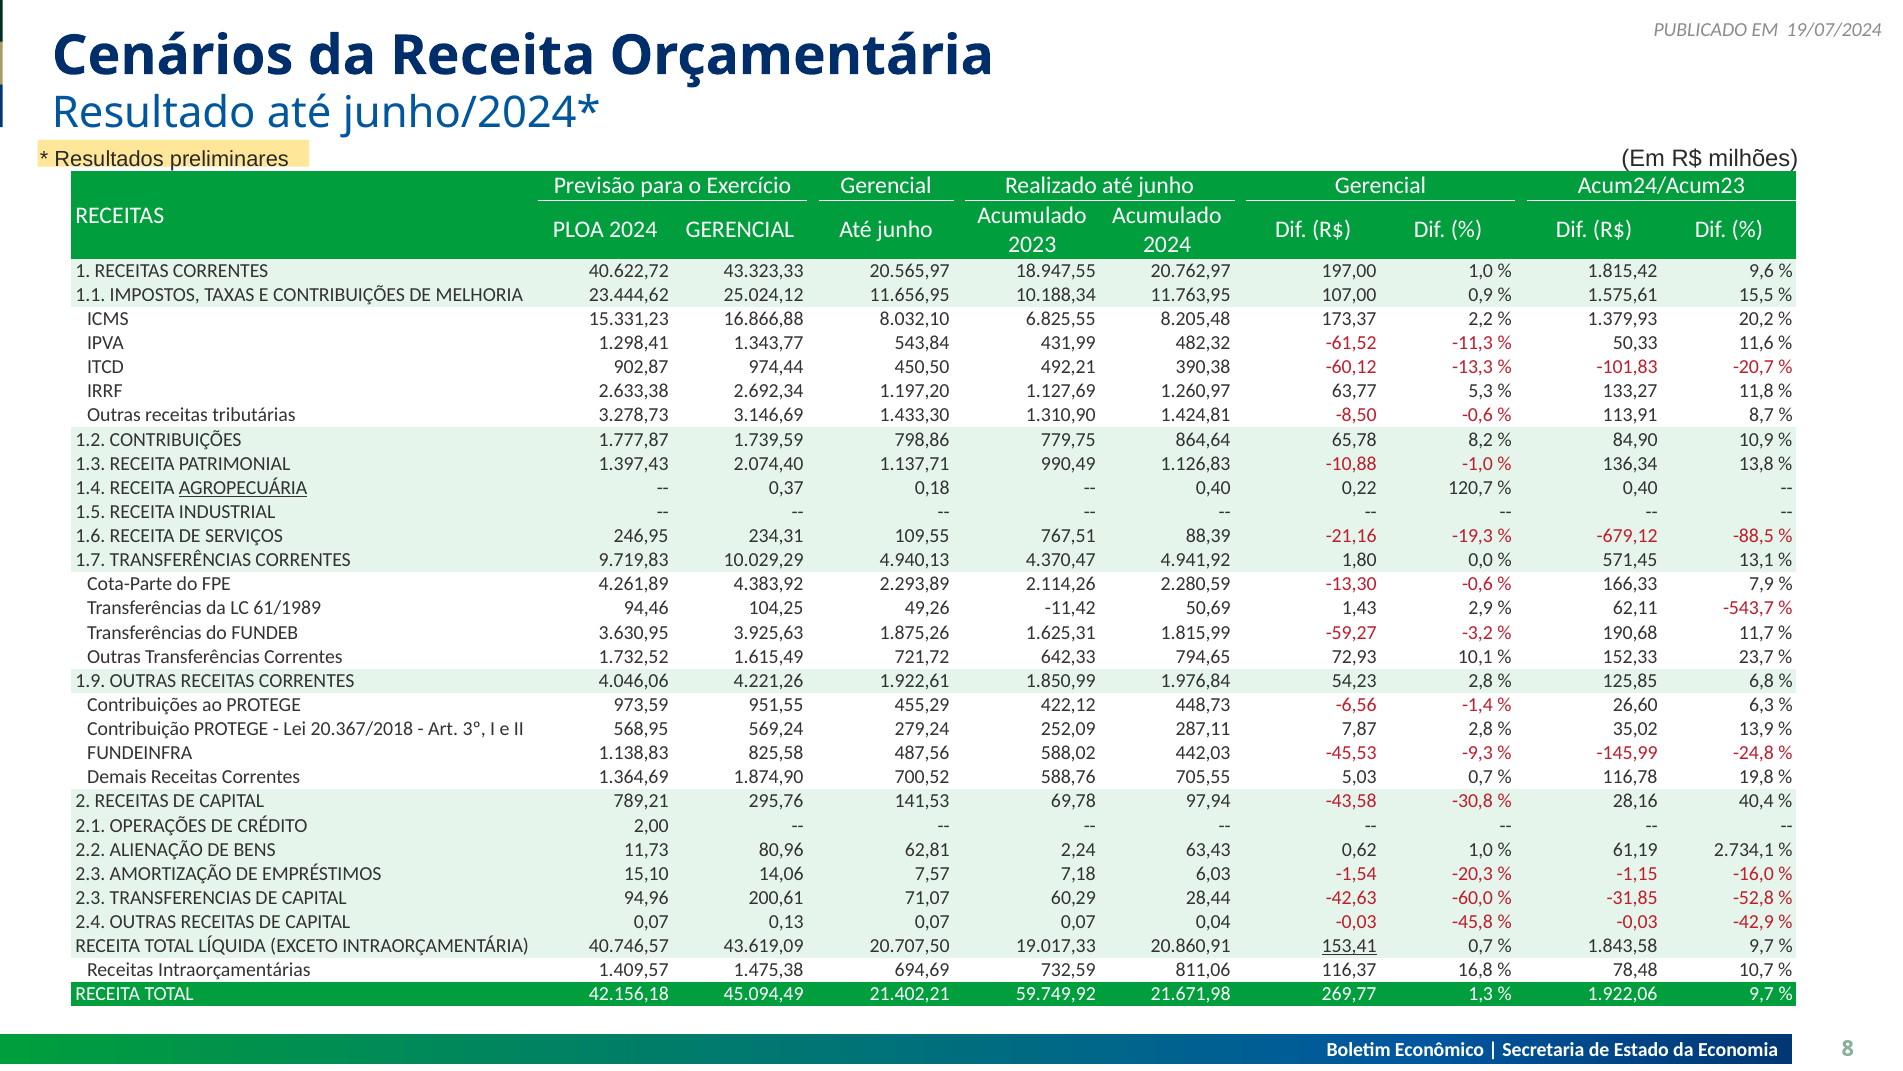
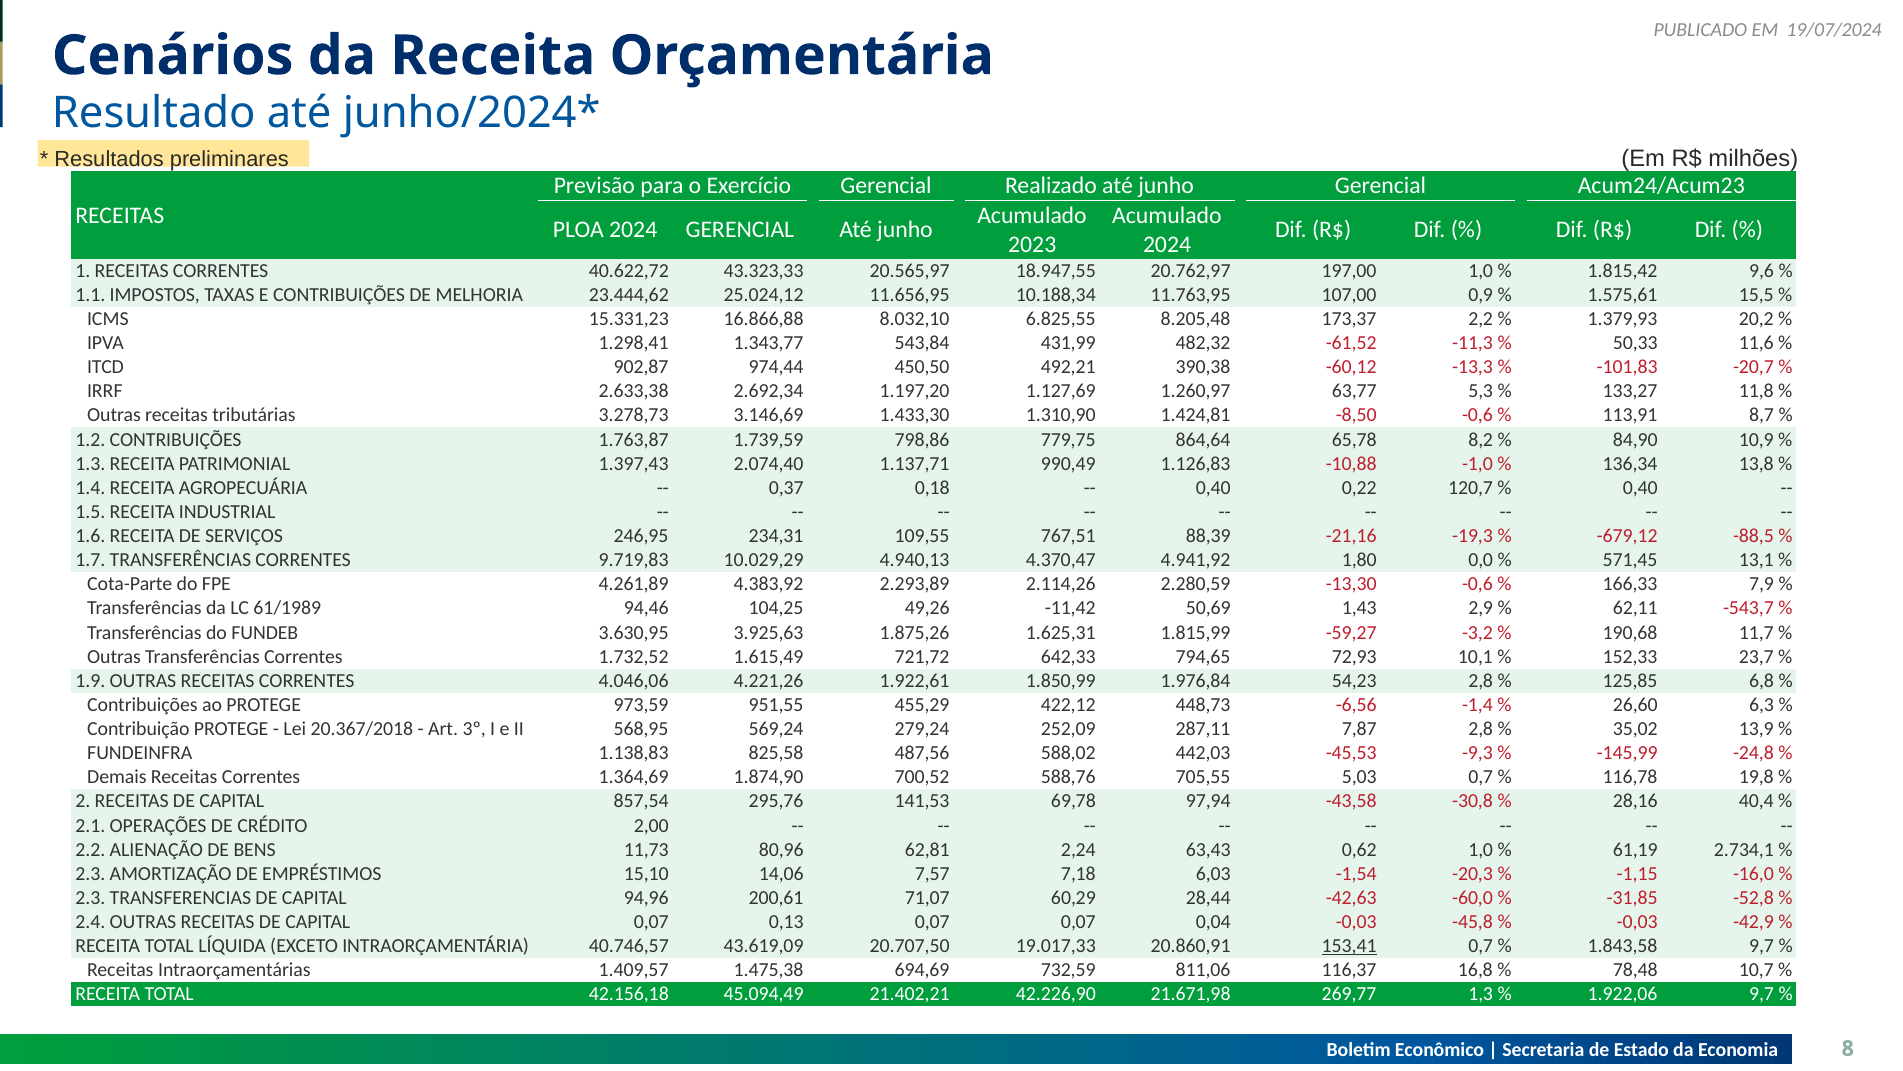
1.777,87: 1.777,87 -> 1.763,87 (634, 439)
AGROPECUÁRIA underline: present -> none (243, 488)
789,21: 789,21 -> 857,54 (641, 801)
59.749,92: 59.749,92 -> 42.226,90 (1056, 994)
